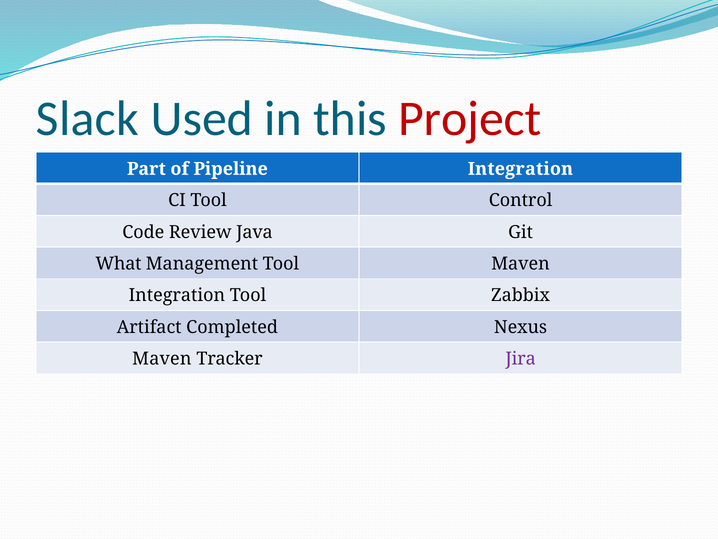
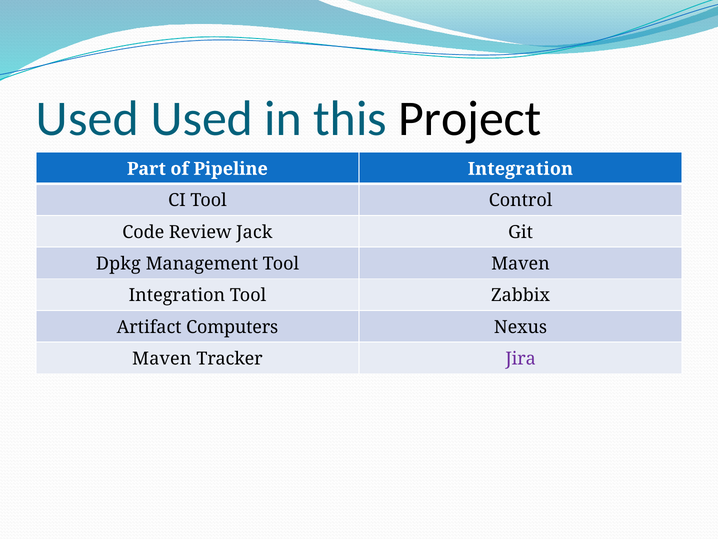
Slack: Slack -> Used (87, 119)
Project colour: red -> black (470, 119)
Java: Java -> Jack (254, 232)
What: What -> Dpkg (118, 264)
Completed: Completed -> Computers (232, 327)
